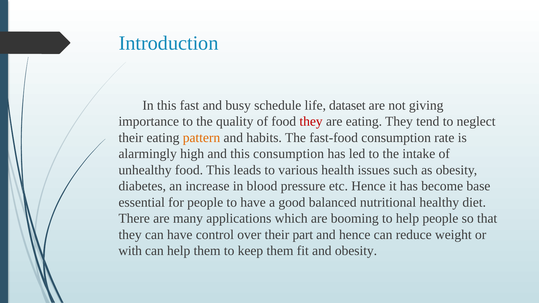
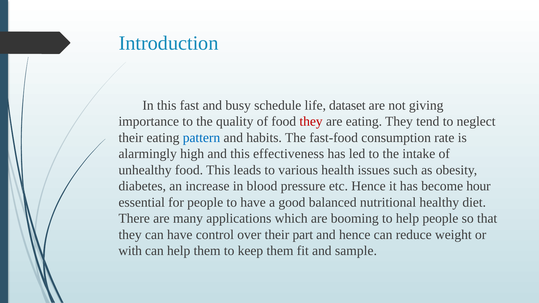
pattern colour: orange -> blue (201, 138)
this consumption: consumption -> effectiveness (289, 154)
base: base -> hour (478, 186)
and obesity: obesity -> sample (356, 251)
